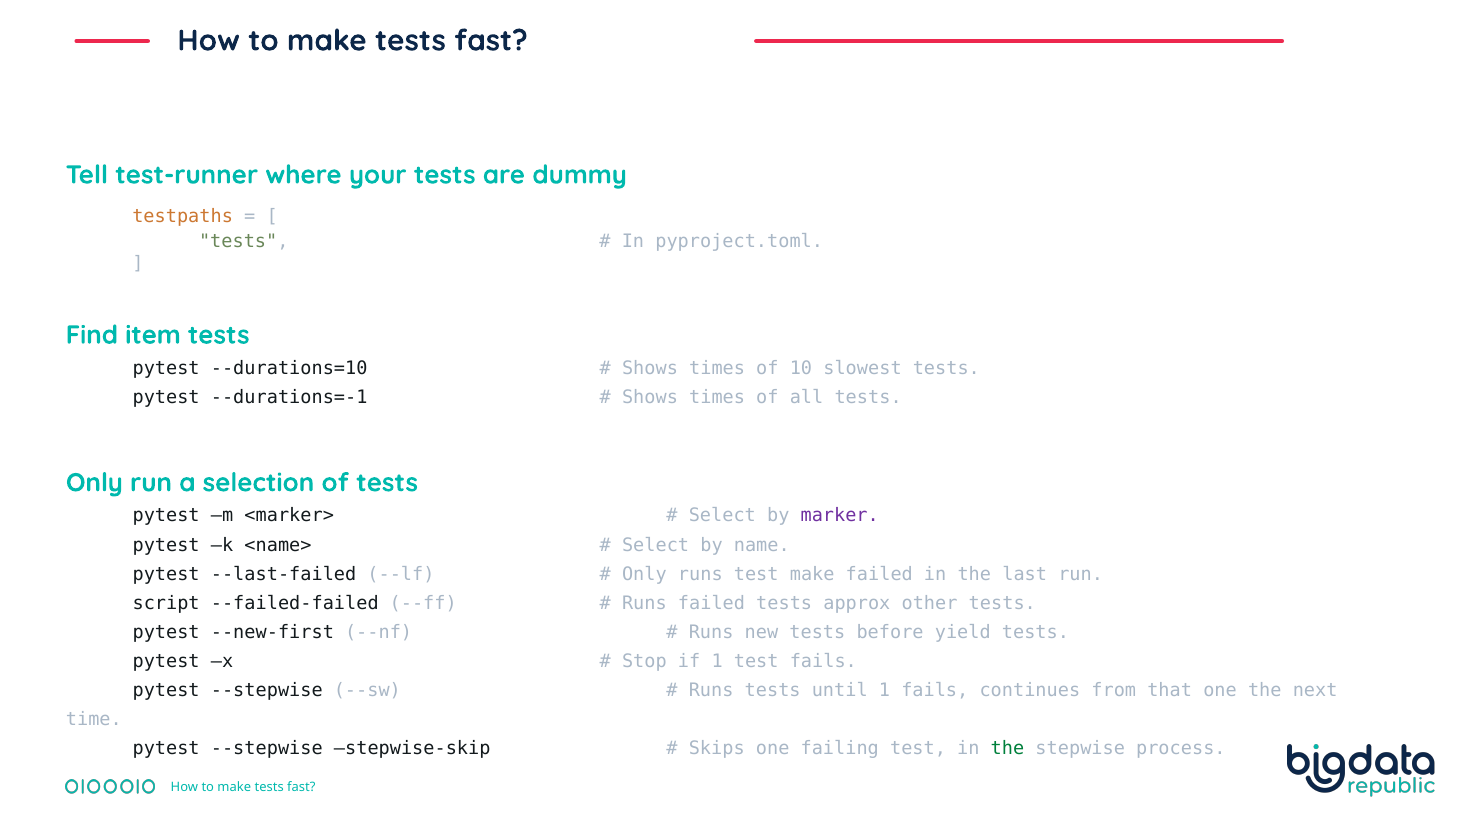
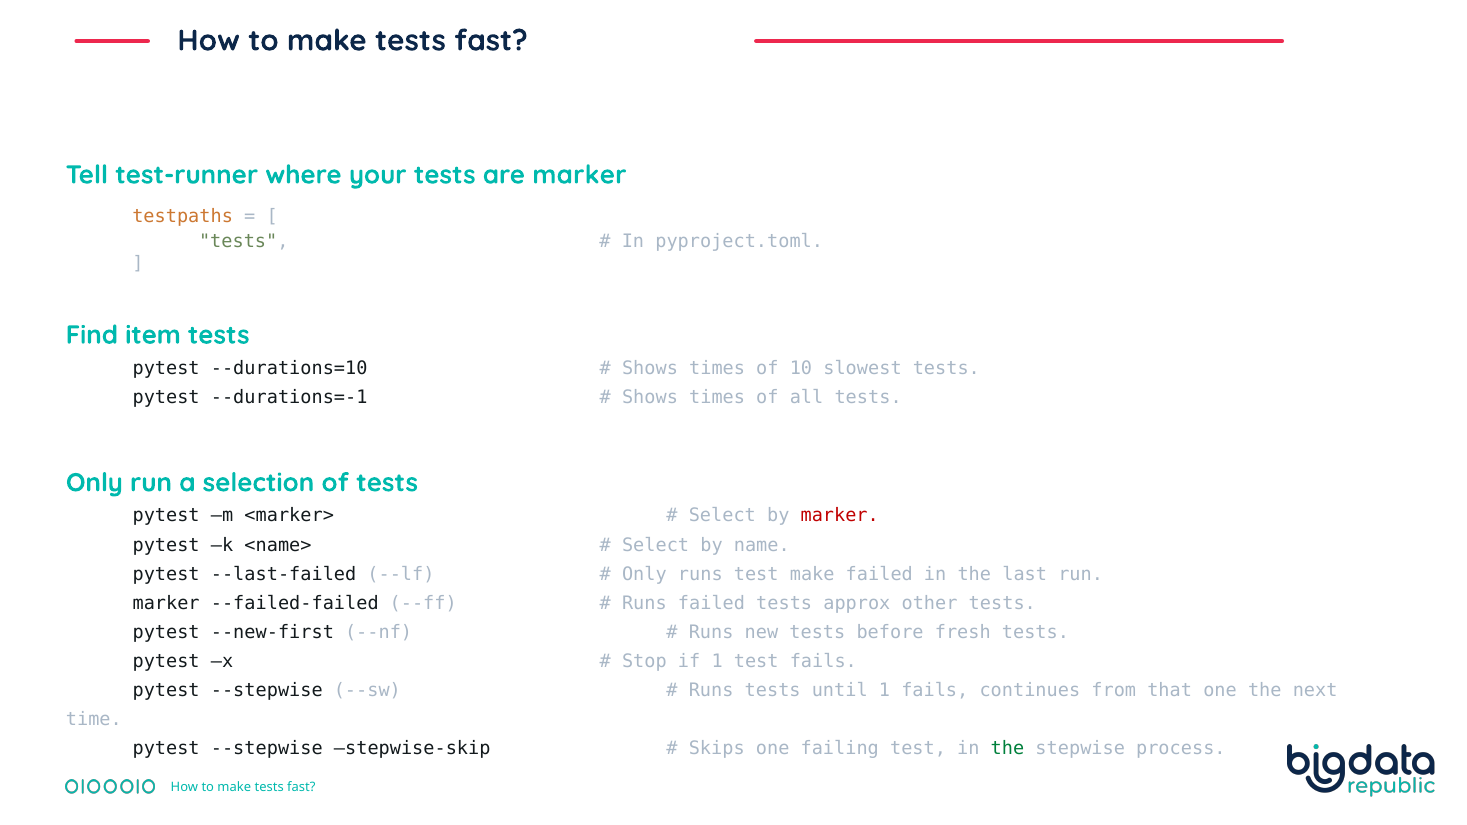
are dummy: dummy -> marker (579, 175)
marker colour: purple -> red (840, 516)
script: script -> marker (166, 603)
yield: yield -> fresh (963, 632)
